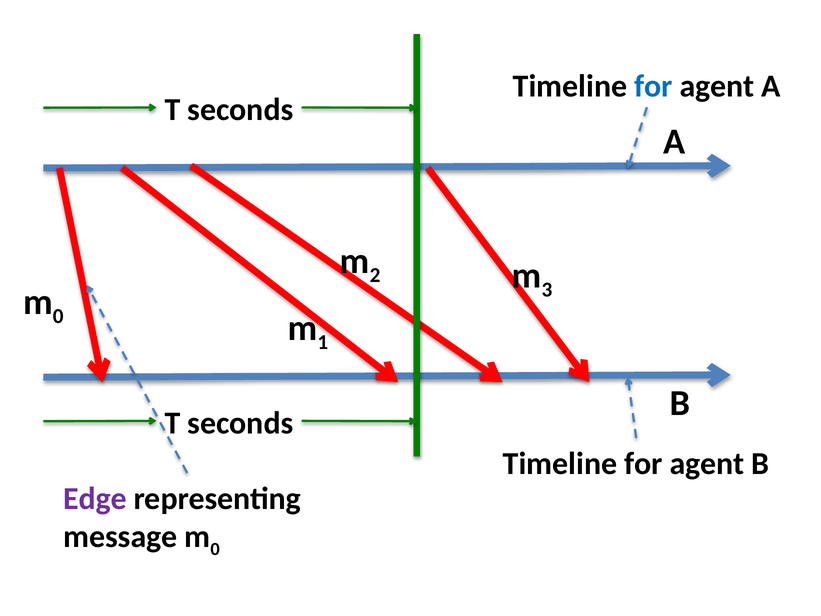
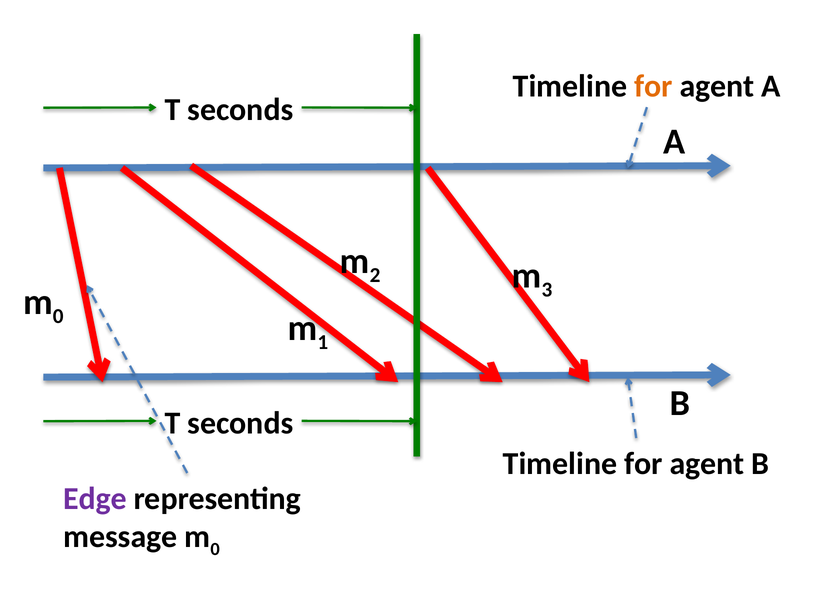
for colour: blue -> orange (654, 86)
